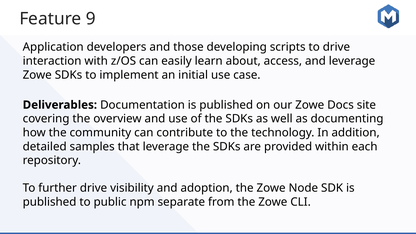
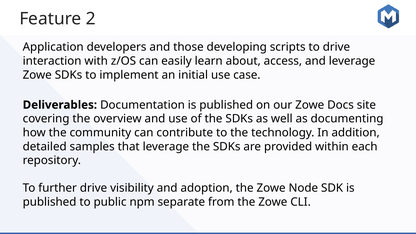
9: 9 -> 2 (91, 19)
